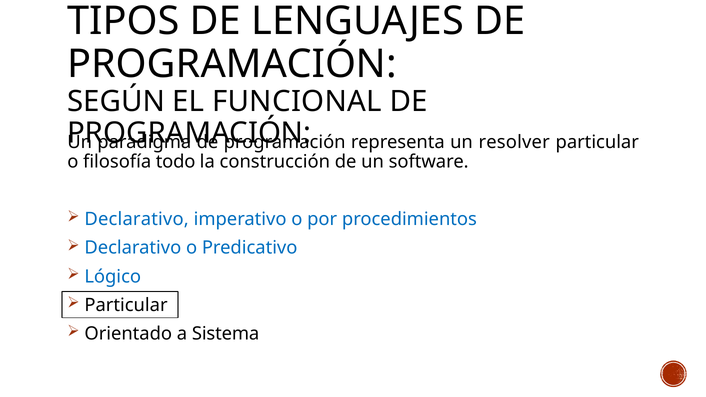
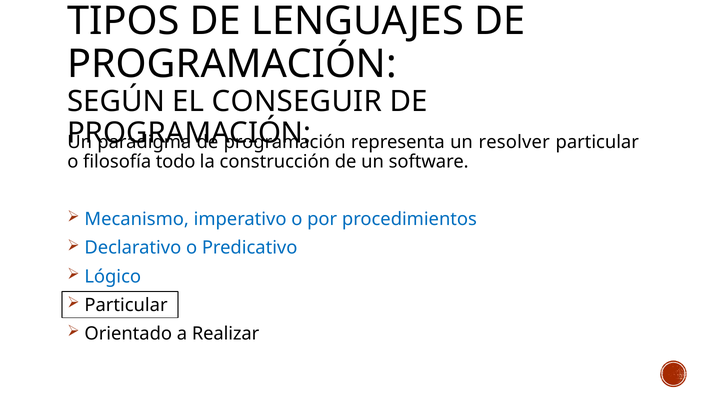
FUNCIONAL: FUNCIONAL -> CONSEGUIR (297, 101)
Declarativo: Declarativo -> Mecanismo (137, 219)
Sistema: Sistema -> Realizar (226, 334)
